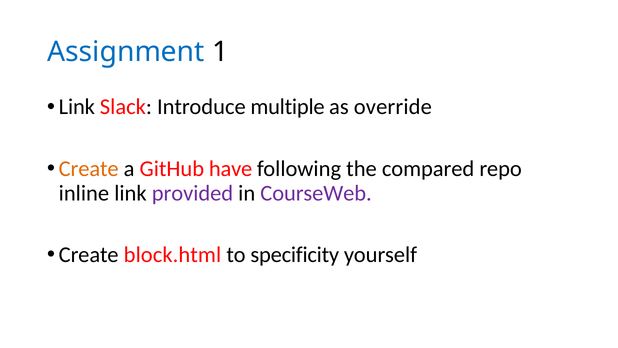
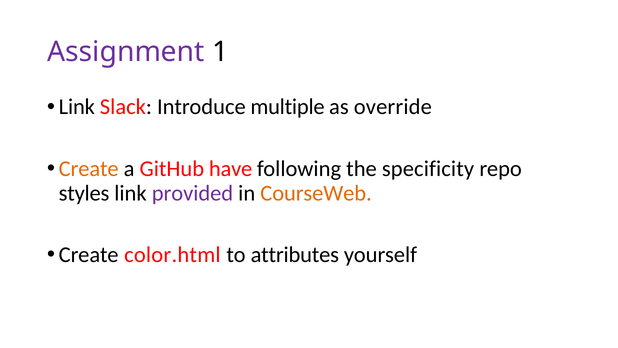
Assignment colour: blue -> purple (126, 52)
compared: compared -> specificity (428, 168)
inline: inline -> styles (84, 193)
CourseWeb colour: purple -> orange (316, 193)
block.html: block.html -> color.html (172, 254)
specificity: specificity -> attributes (295, 254)
